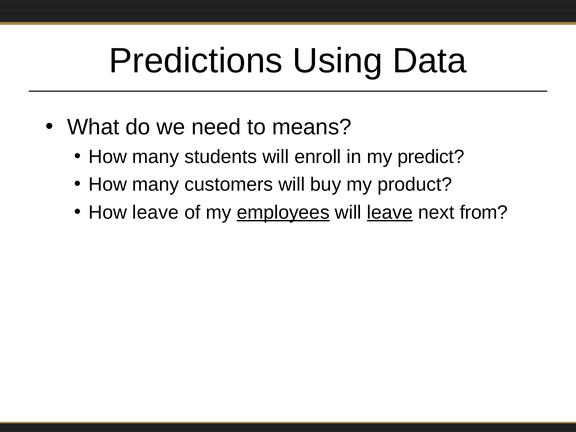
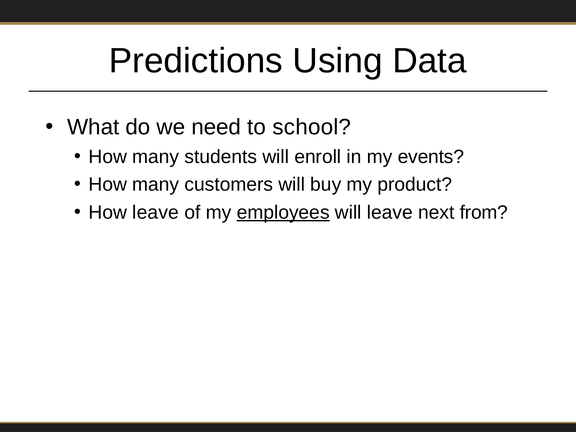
means: means -> school (312, 127)
predict: predict -> events (431, 157)
leave underline: present -> none (390, 212)
